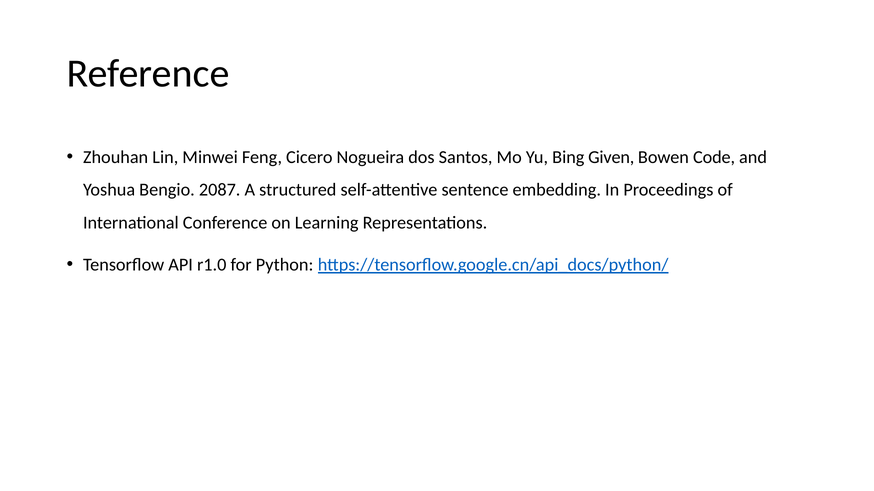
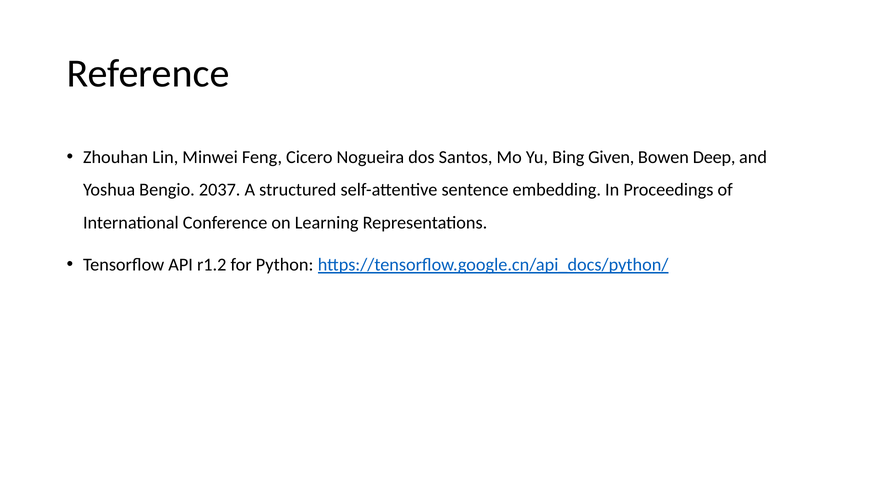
Code: Code -> Deep (714, 157)
2087: 2087 -> 2037 (220, 190)
r1.0: r1.0 -> r1.2 (212, 265)
